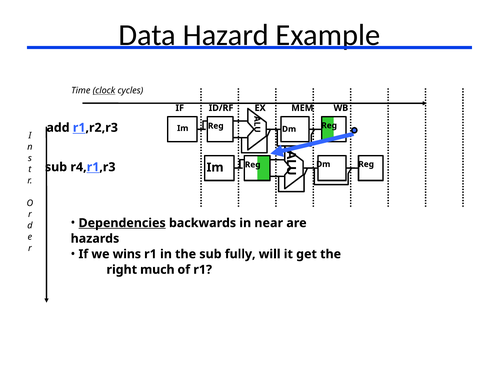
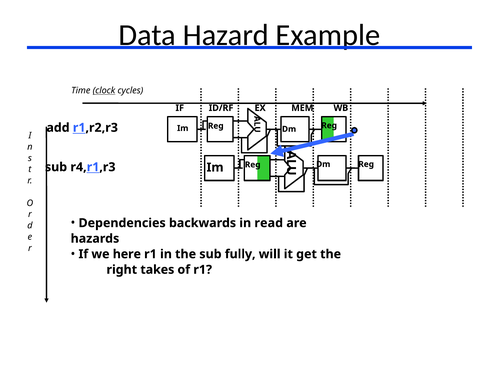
Dependencies underline: present -> none (122, 223)
near: near -> read (269, 223)
wins: wins -> here (127, 254)
much: much -> takes (157, 270)
